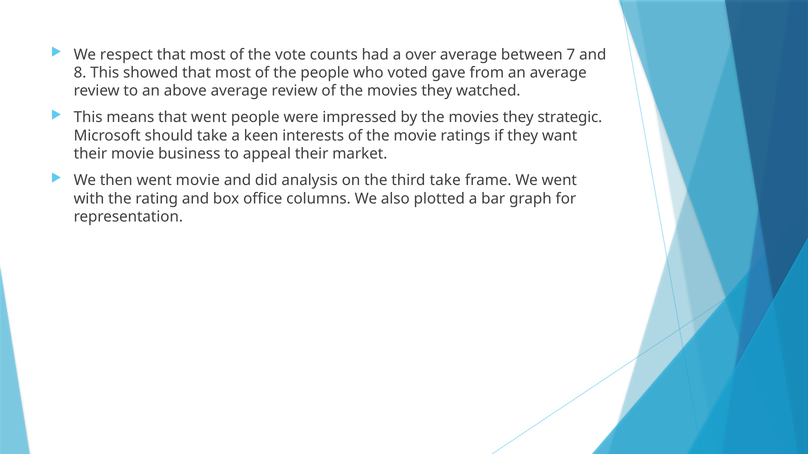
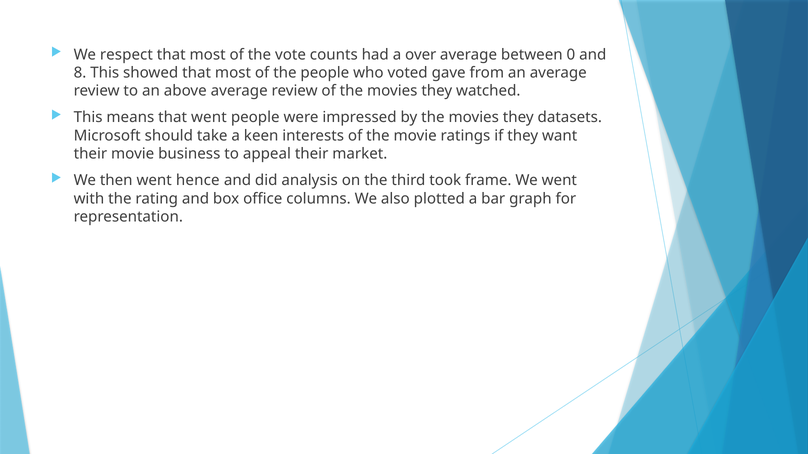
7: 7 -> 0 (571, 55)
strategic: strategic -> datasets (570, 118)
went movie: movie -> hence (198, 181)
third take: take -> took (445, 181)
